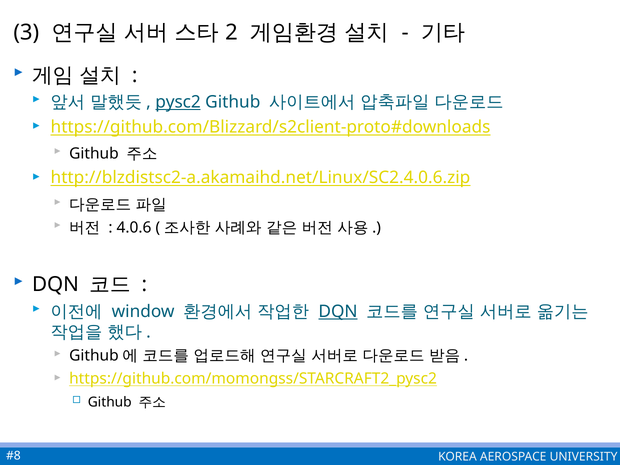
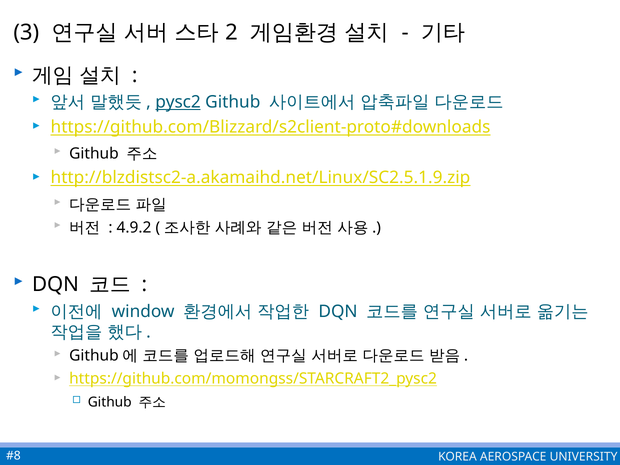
http://blzdistsc2-a.akamaihd.net/Linux/SC2.4.0.6.zip: http://blzdistsc2-a.akamaihd.net/Linux/SC2.4.0.6.zip -> http://blzdistsc2-a.akamaihd.net/Linux/SC2.5.1.9.zip (260, 178)
4.0.6: 4.0.6 -> 4.9.2 (134, 227)
DQN underline: present -> none (338, 311)
